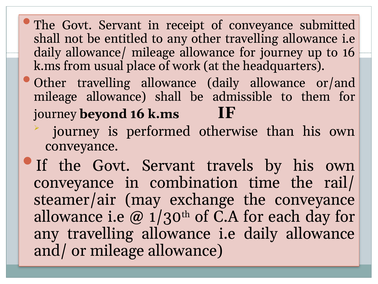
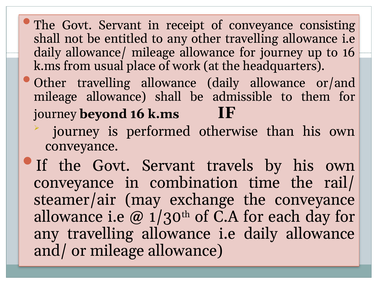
submitted: submitted -> consisting (328, 25)
